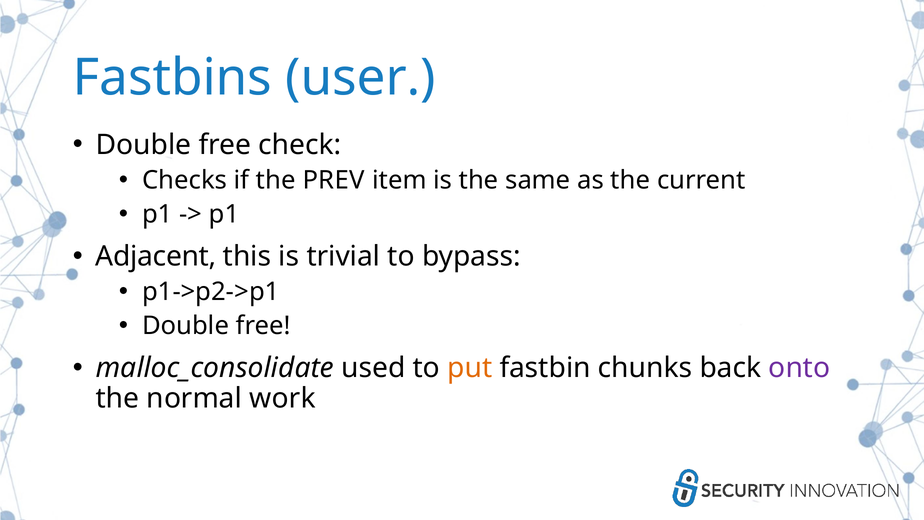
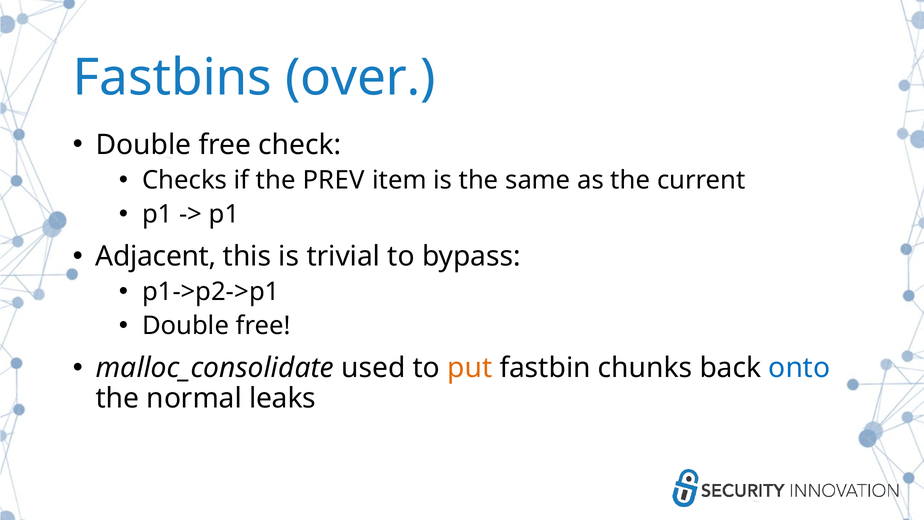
user: user -> over (361, 78)
onto colour: purple -> blue (799, 368)
work: work -> leaks (283, 398)
